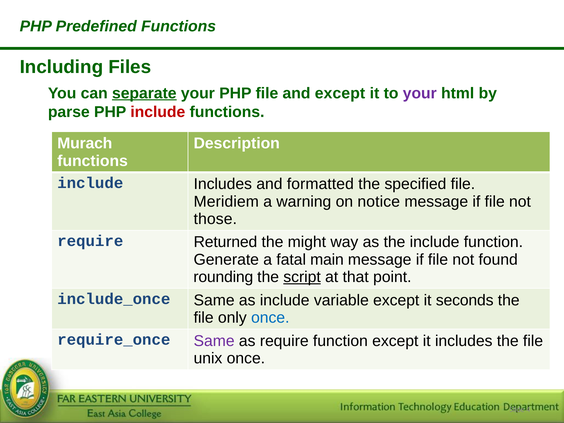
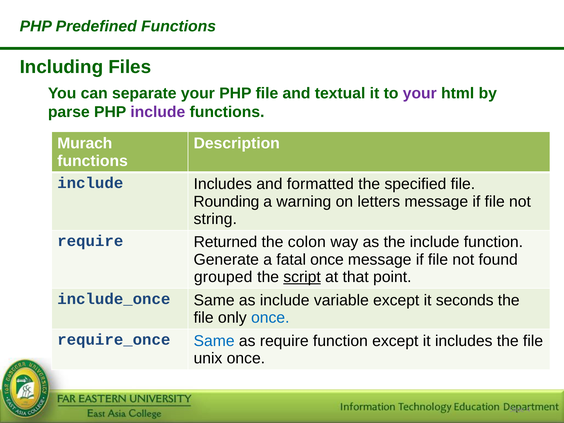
separate underline: present -> none (144, 93)
and except: except -> textual (340, 93)
include colour: red -> purple (158, 112)
Meridiem: Meridiem -> Rounding (226, 202)
notice: notice -> letters (379, 202)
those: those -> string (215, 219)
might: might -> colon (307, 242)
fatal main: main -> once (327, 260)
rounding: rounding -> grouped (223, 277)
Same colour: purple -> blue (214, 341)
